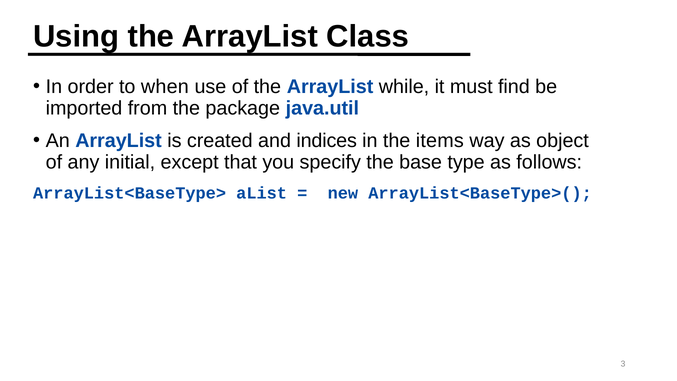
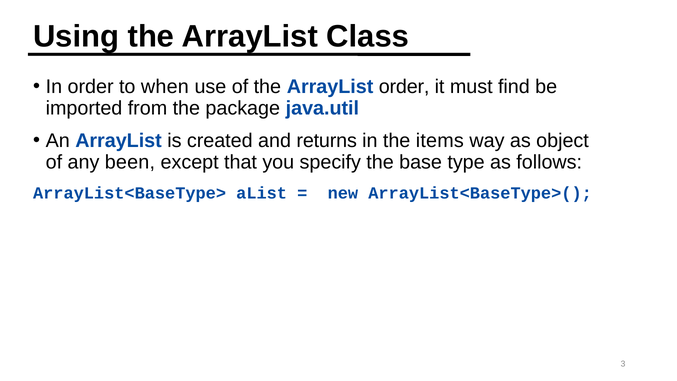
ArrayList while: while -> order (404, 87)
indices: indices -> returns (327, 141)
initial: initial -> been (130, 162)
